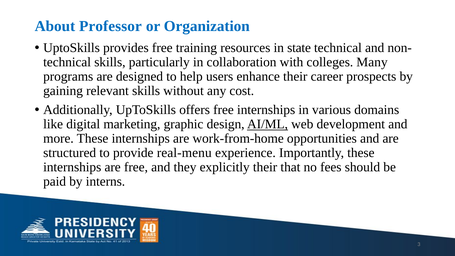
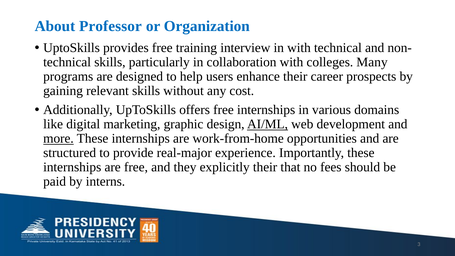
resources: resources -> interview (245, 48)
in state: state -> with (299, 48)
more underline: none -> present (58, 139)
real-menu: real-menu -> real-major (184, 153)
